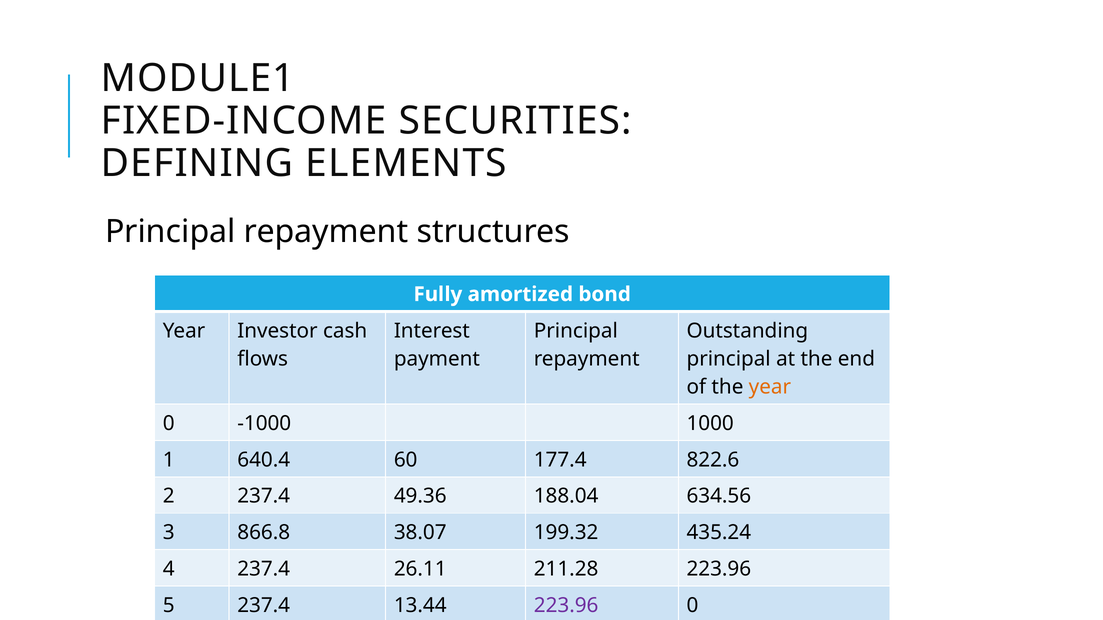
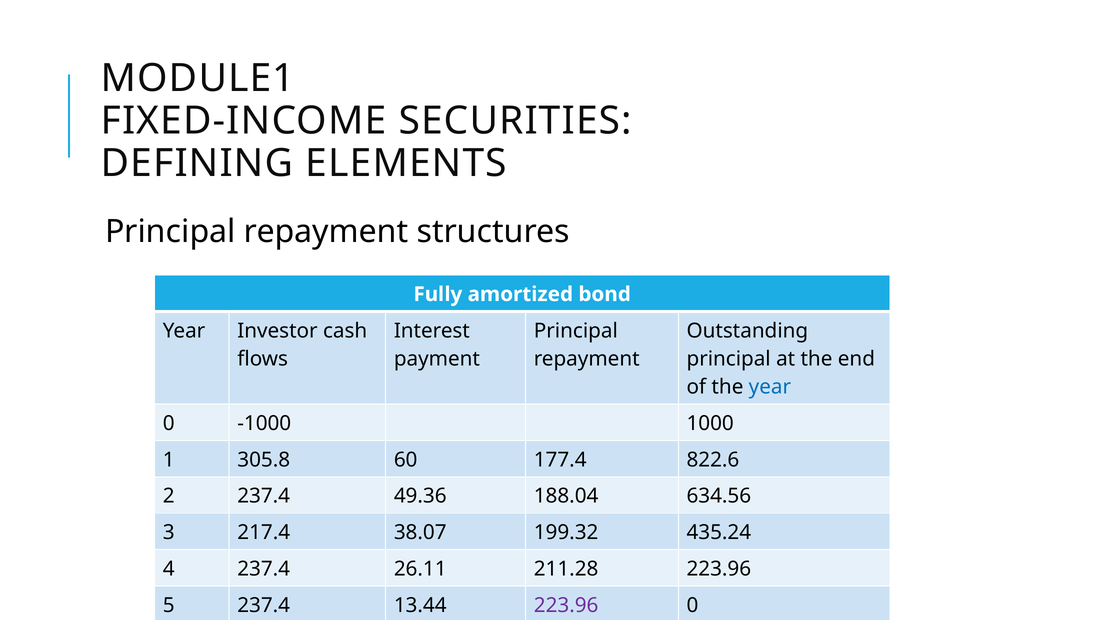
year colour: orange -> blue (770, 387)
640.4: 640.4 -> 305.8 (264, 460)
866.8: 866.8 -> 217.4 (264, 533)
